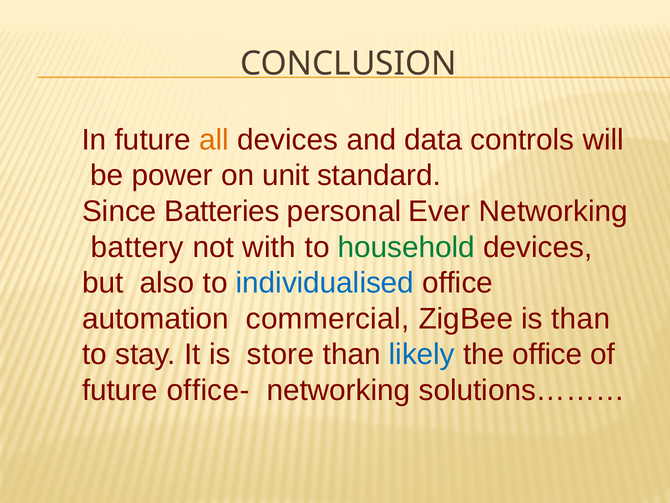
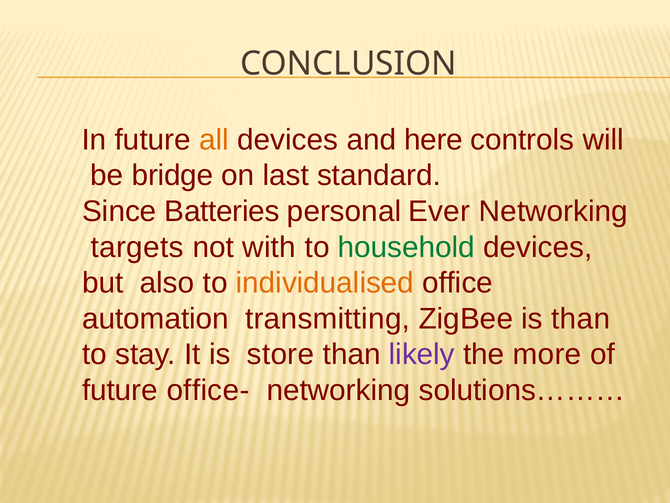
data: data -> here (433, 140)
power: power -> bridge (172, 175)
unit: unit -> last (286, 175)
battery: battery -> targets (137, 247)
individualised colour: blue -> orange (325, 283)
commercial: commercial -> transmitting (328, 318)
likely colour: blue -> purple (422, 354)
the office: office -> more (547, 354)
